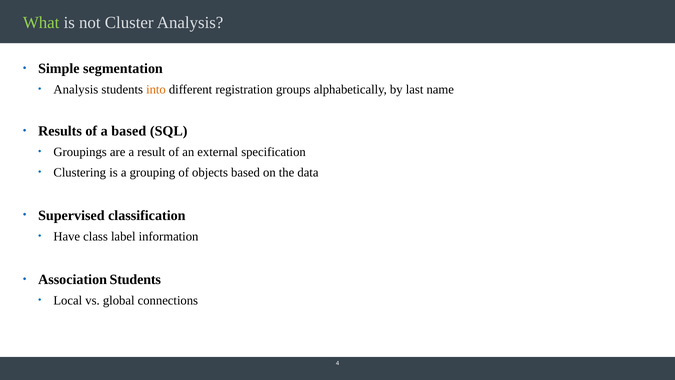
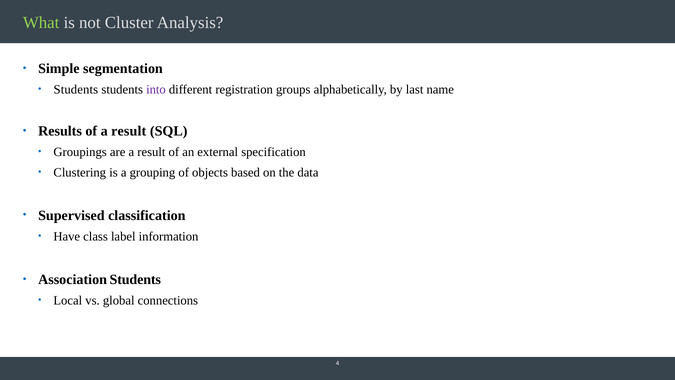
Analysis: Analysis -> Students (76, 90)
into colour: orange -> purple (156, 90)
of a based: based -> result (129, 131)
